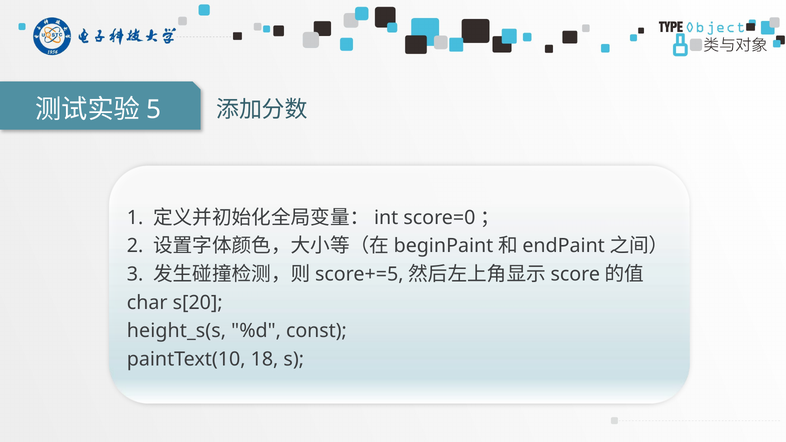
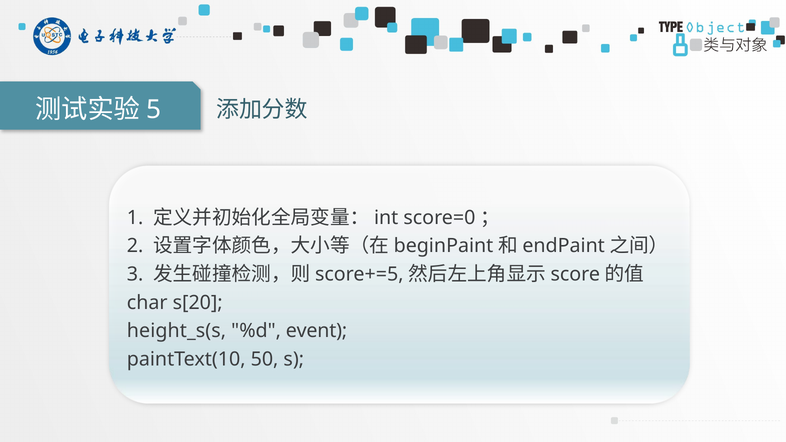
const: const -> event (316, 331)
18: 18 -> 50 (265, 359)
